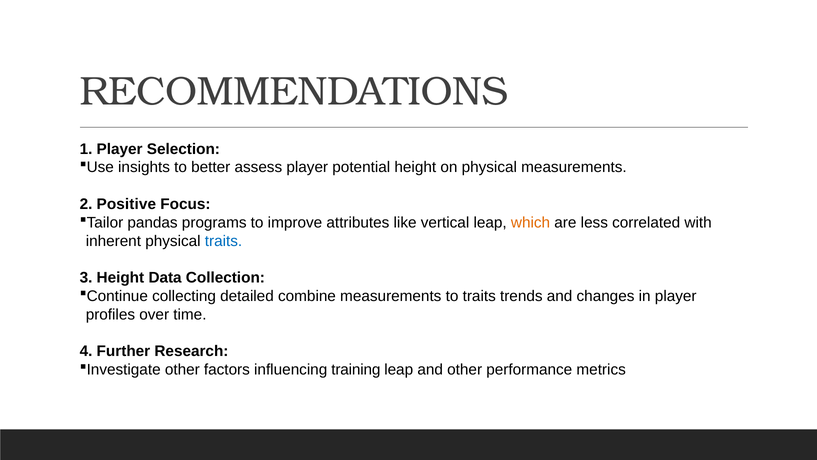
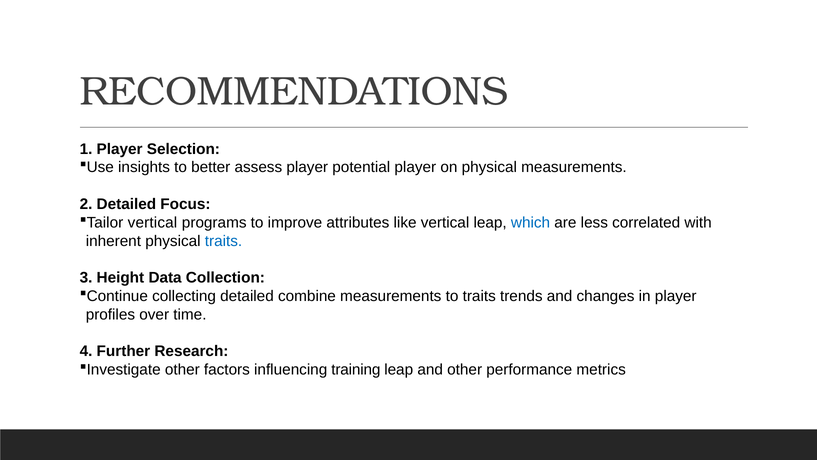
potential height: height -> player (415, 167)
2 Positive: Positive -> Detailed (126, 204)
pandas: pandas -> vertical (152, 222)
which colour: orange -> blue (531, 222)
